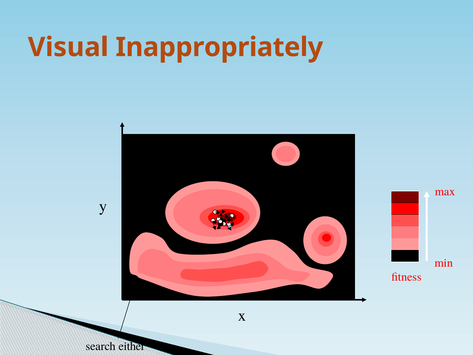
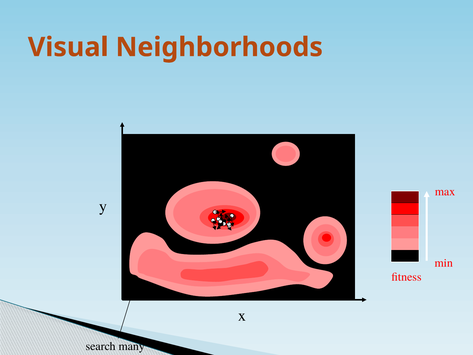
Inappropriately: Inappropriately -> Neighborhoods (219, 47)
either: either -> many (132, 346)
